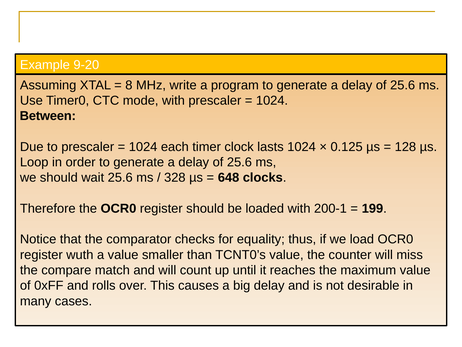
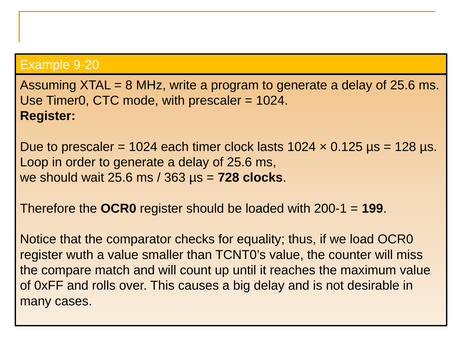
Between: Between -> Register (48, 116)
328: 328 -> 363 (175, 177)
648: 648 -> 728 (229, 177)
